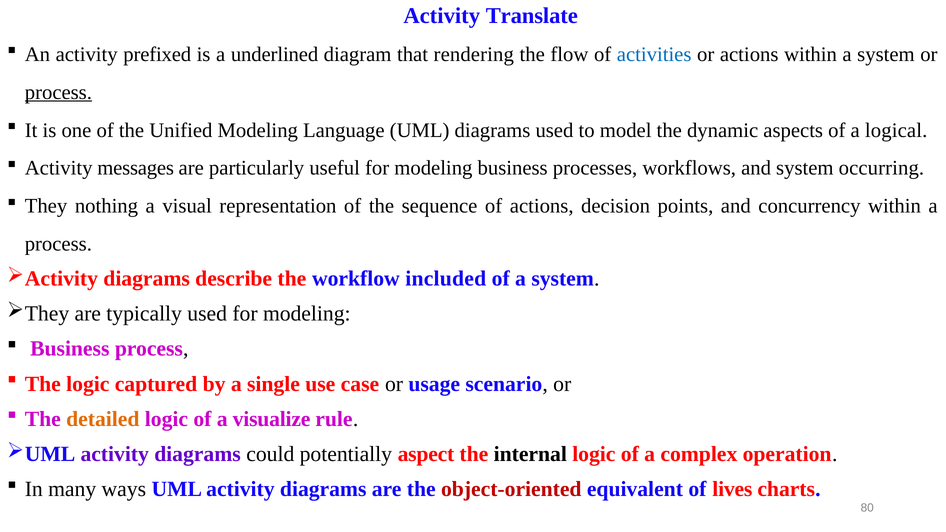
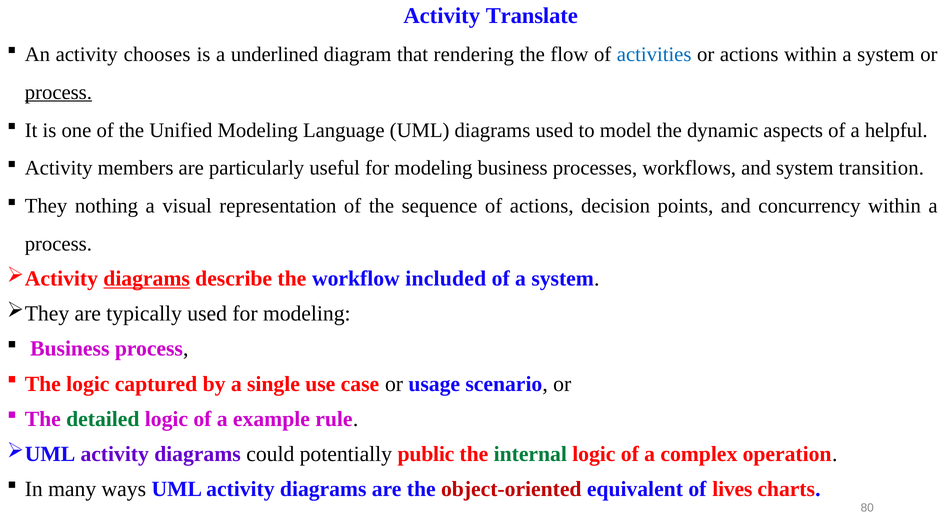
prefixed: prefixed -> chooses (157, 54)
logical: logical -> helpful (896, 130)
messages: messages -> members (136, 168)
occurring: occurring -> transition (881, 168)
diagrams underline: none -> present (147, 279)
detailed colour: orange -> green (103, 419)
visualize: visualize -> example (271, 419)
aspect: aspect -> public (426, 454)
internal colour: black -> green (530, 454)
